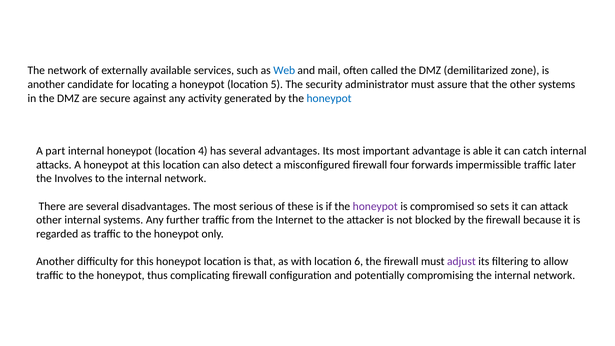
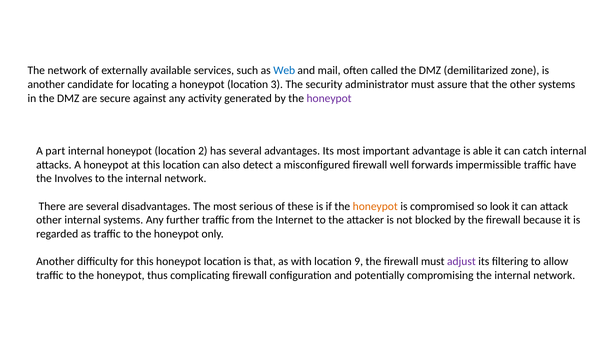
5: 5 -> 3 (277, 84)
honeypot colour: blue -> purple (329, 98)
4: 4 -> 2 (203, 151)
four: four -> well (399, 165)
later: later -> have (565, 165)
honeypot colour: purple -> orange (375, 206)
sets: sets -> look (500, 206)
6: 6 -> 9 (359, 262)
